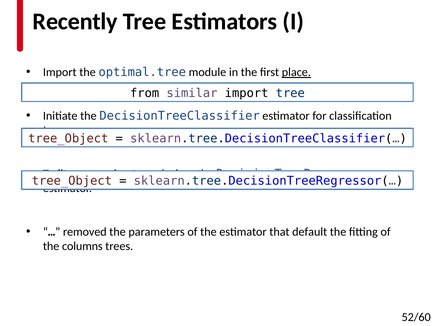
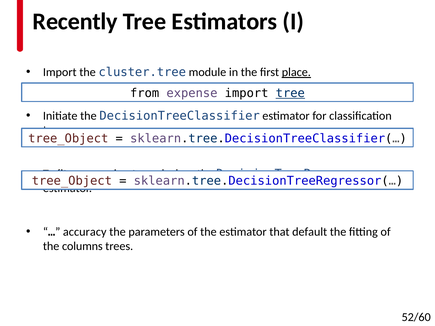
optimal.tree: optimal.tree -> cluster.tree (142, 72)
similar: similar -> expense (192, 93)
tree underline: none -> present (290, 93)
removed: removed -> accuracy (85, 232)
